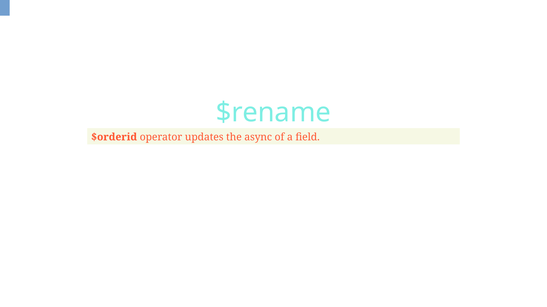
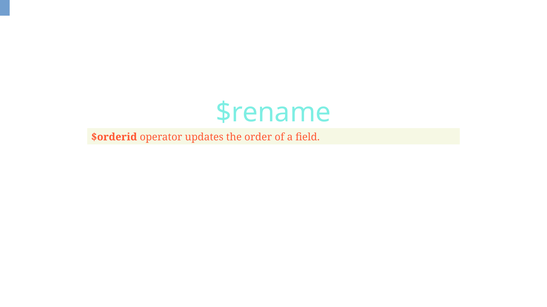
async: async -> order (258, 137)
